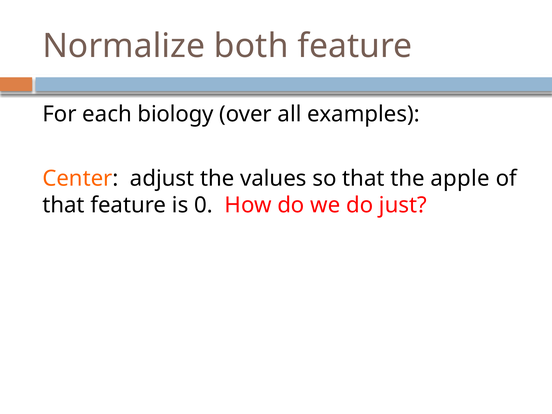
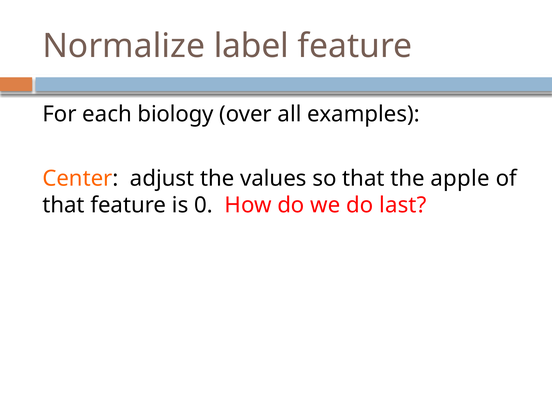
both: both -> label (251, 46)
just: just -> last (403, 205)
